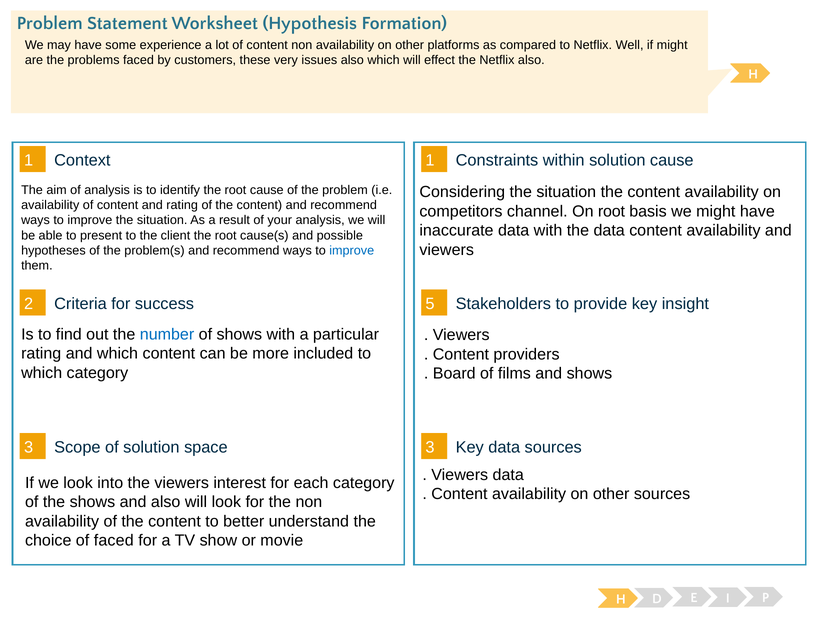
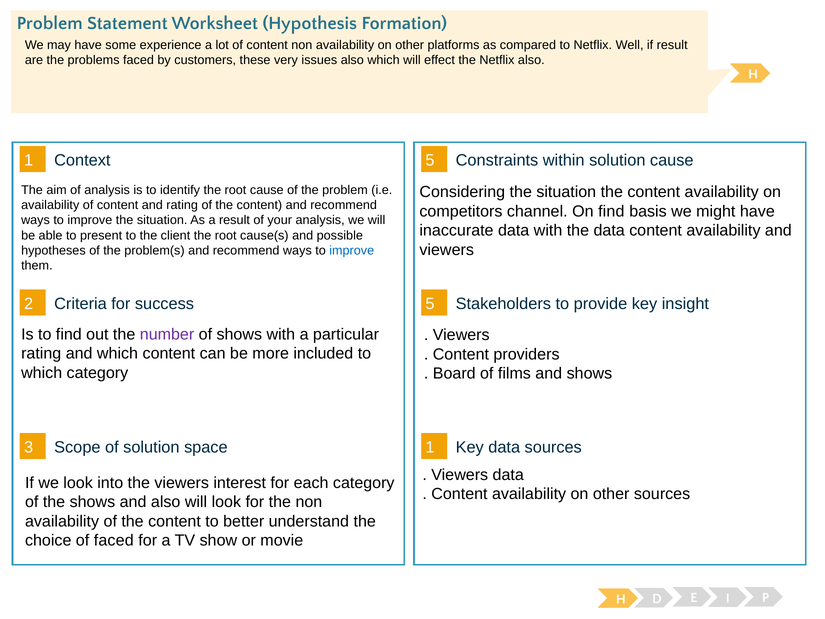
if might: might -> result (672, 45)
1 1: 1 -> 5 (430, 160)
On root: root -> find (611, 211)
number colour: blue -> purple (167, 334)
3 3: 3 -> 1 (430, 447)
